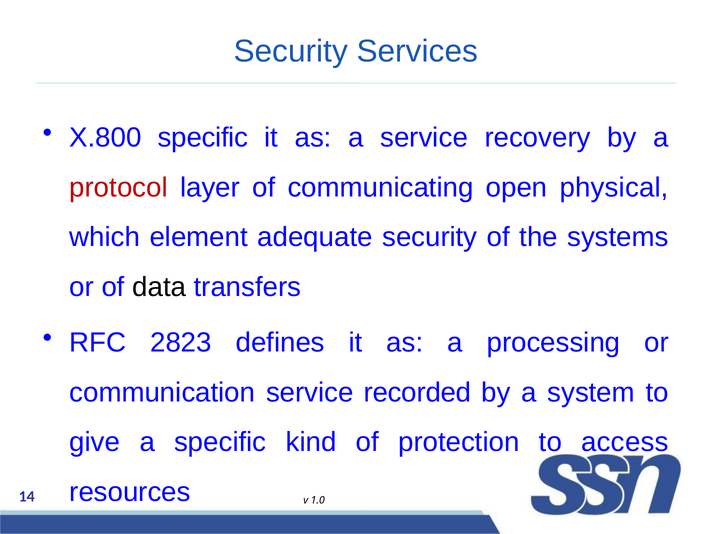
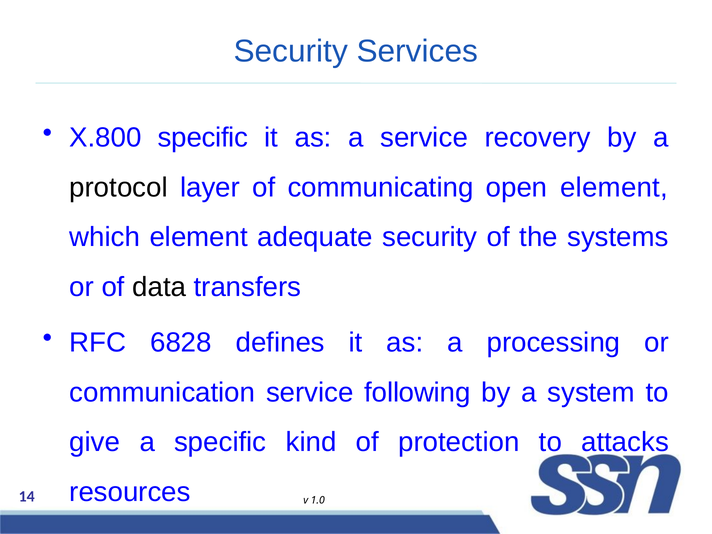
protocol colour: red -> black (119, 187)
open physical: physical -> element (614, 187)
2823: 2823 -> 6828 (181, 343)
recorded: recorded -> following (417, 392)
access: access -> attacks (625, 442)
